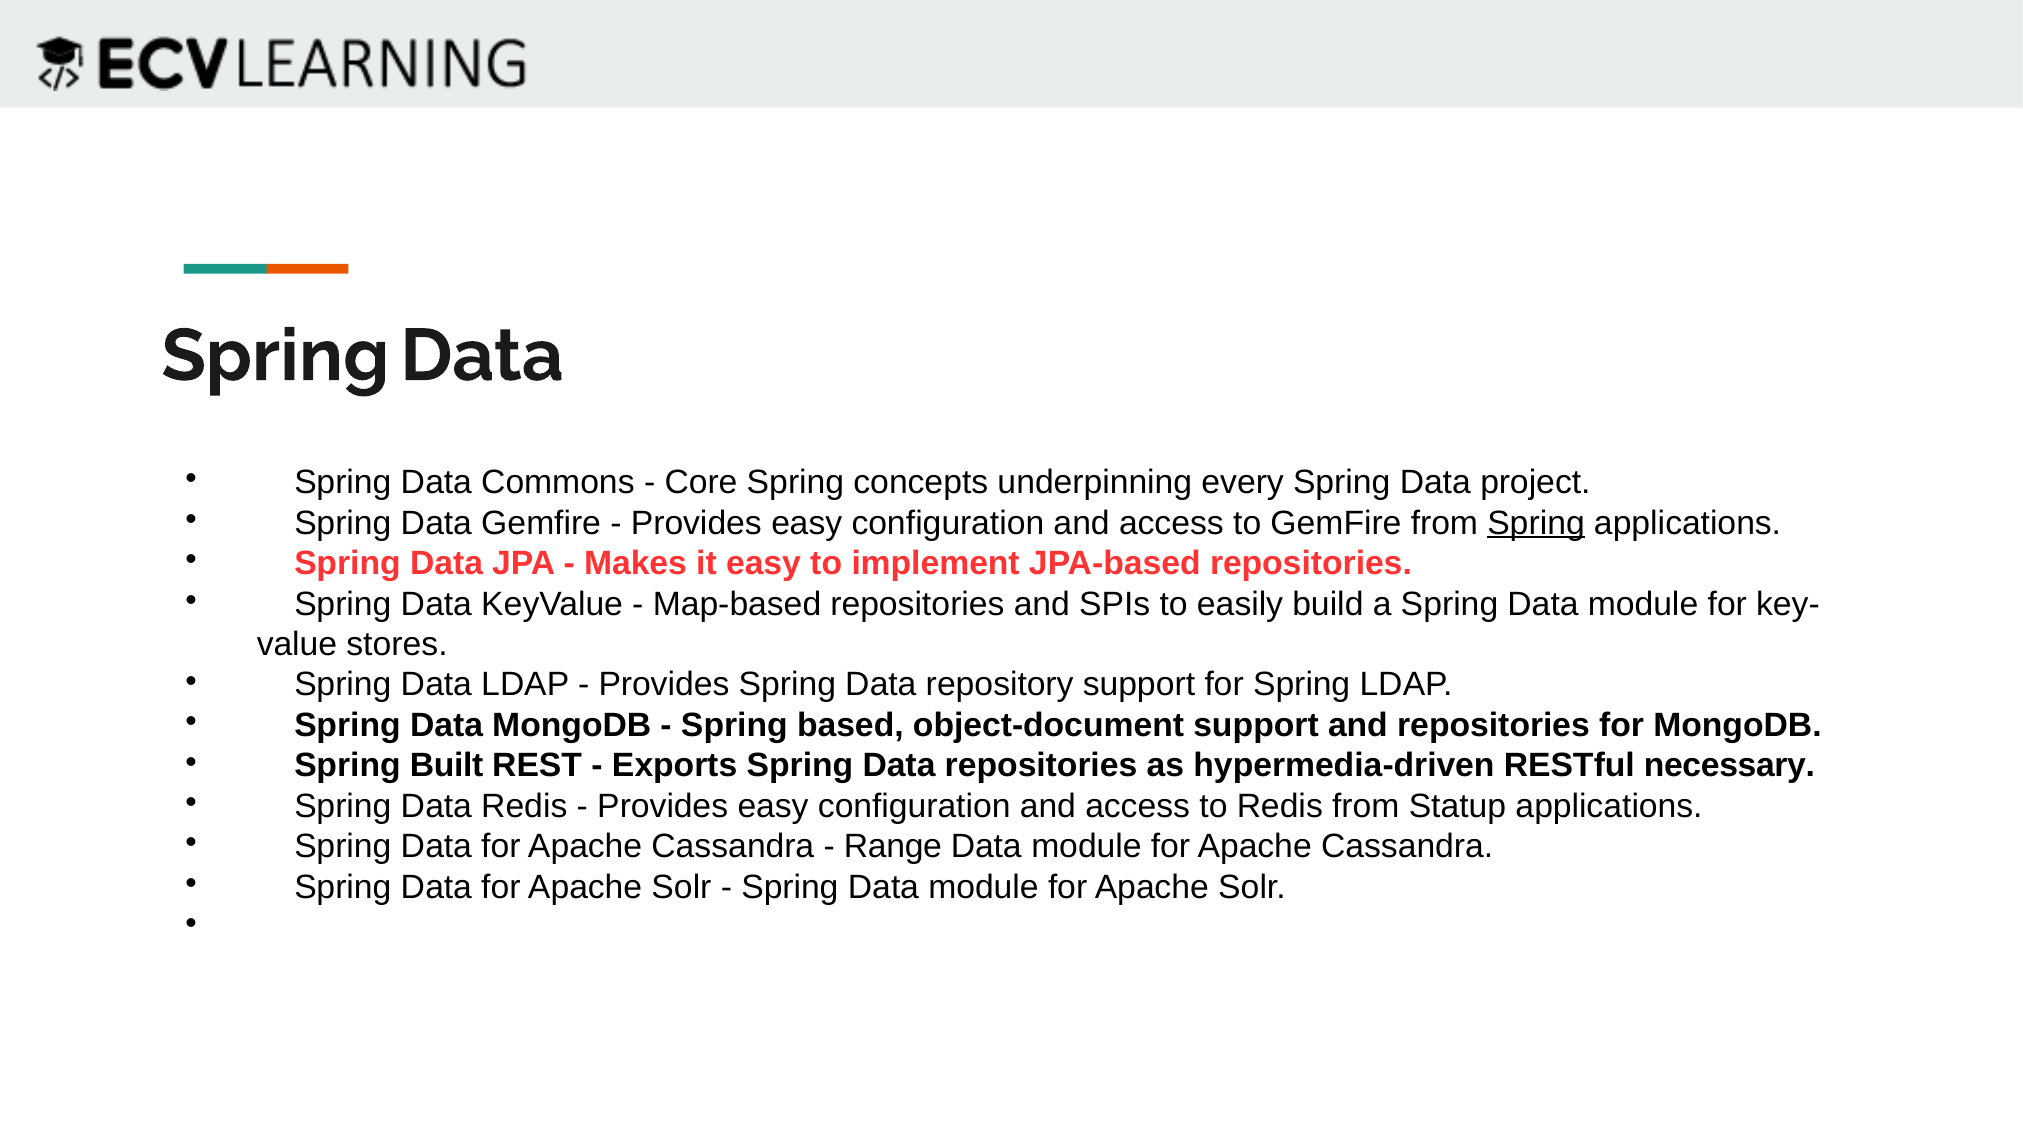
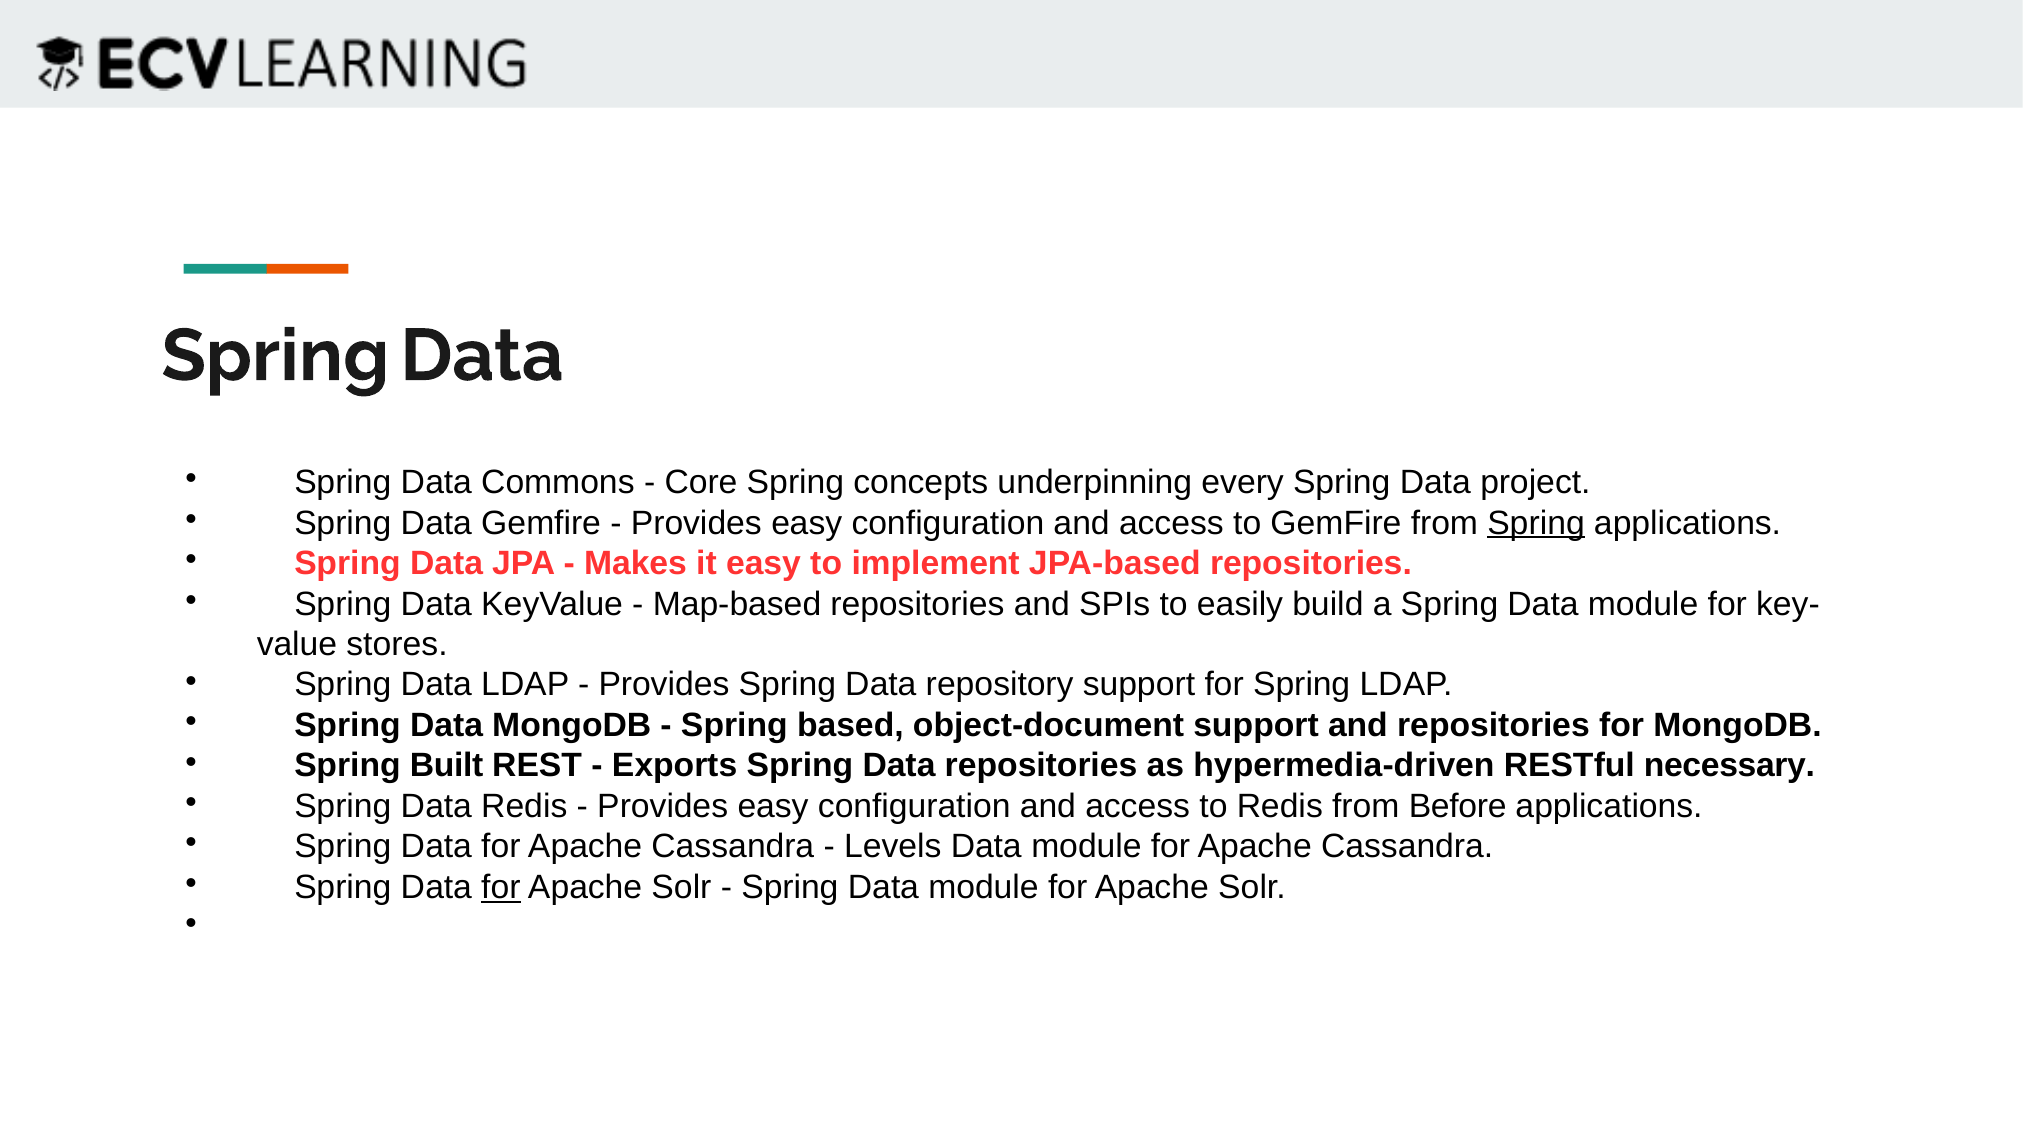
Statup: Statup -> Before (1458, 806)
Range: Range -> Levels (893, 847)
for underline: none -> present (501, 887)
